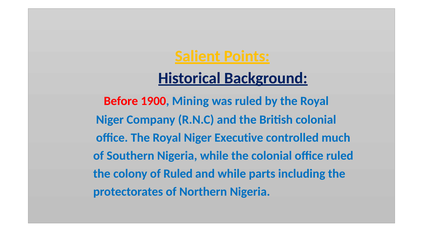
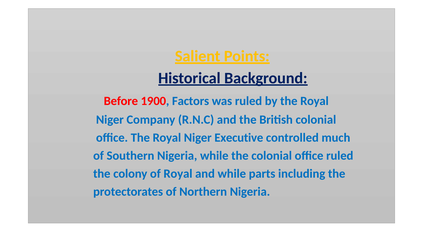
Mining: Mining -> Factors (191, 101)
of Ruled: Ruled -> Royal (178, 174)
